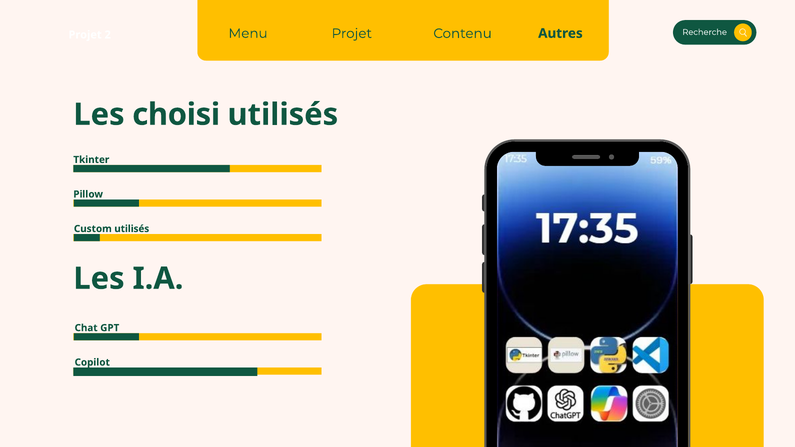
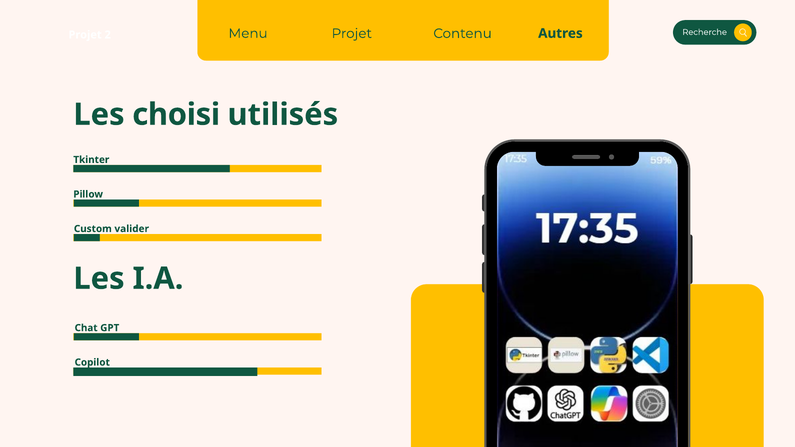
Custom utilisés: utilisés -> valider (132, 229)
